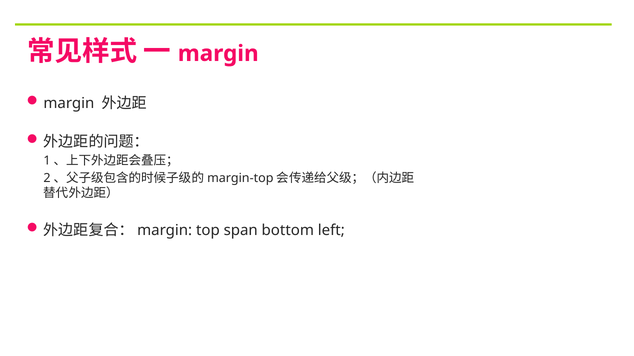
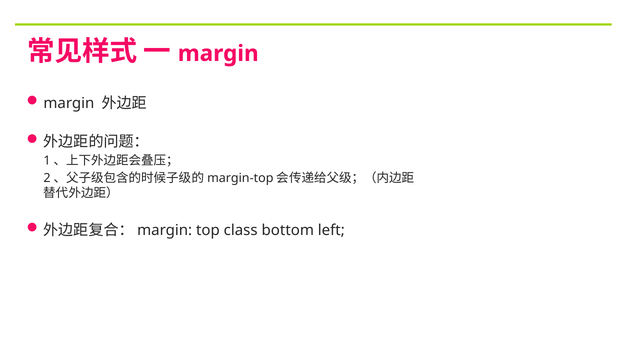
span: span -> class (241, 230)
